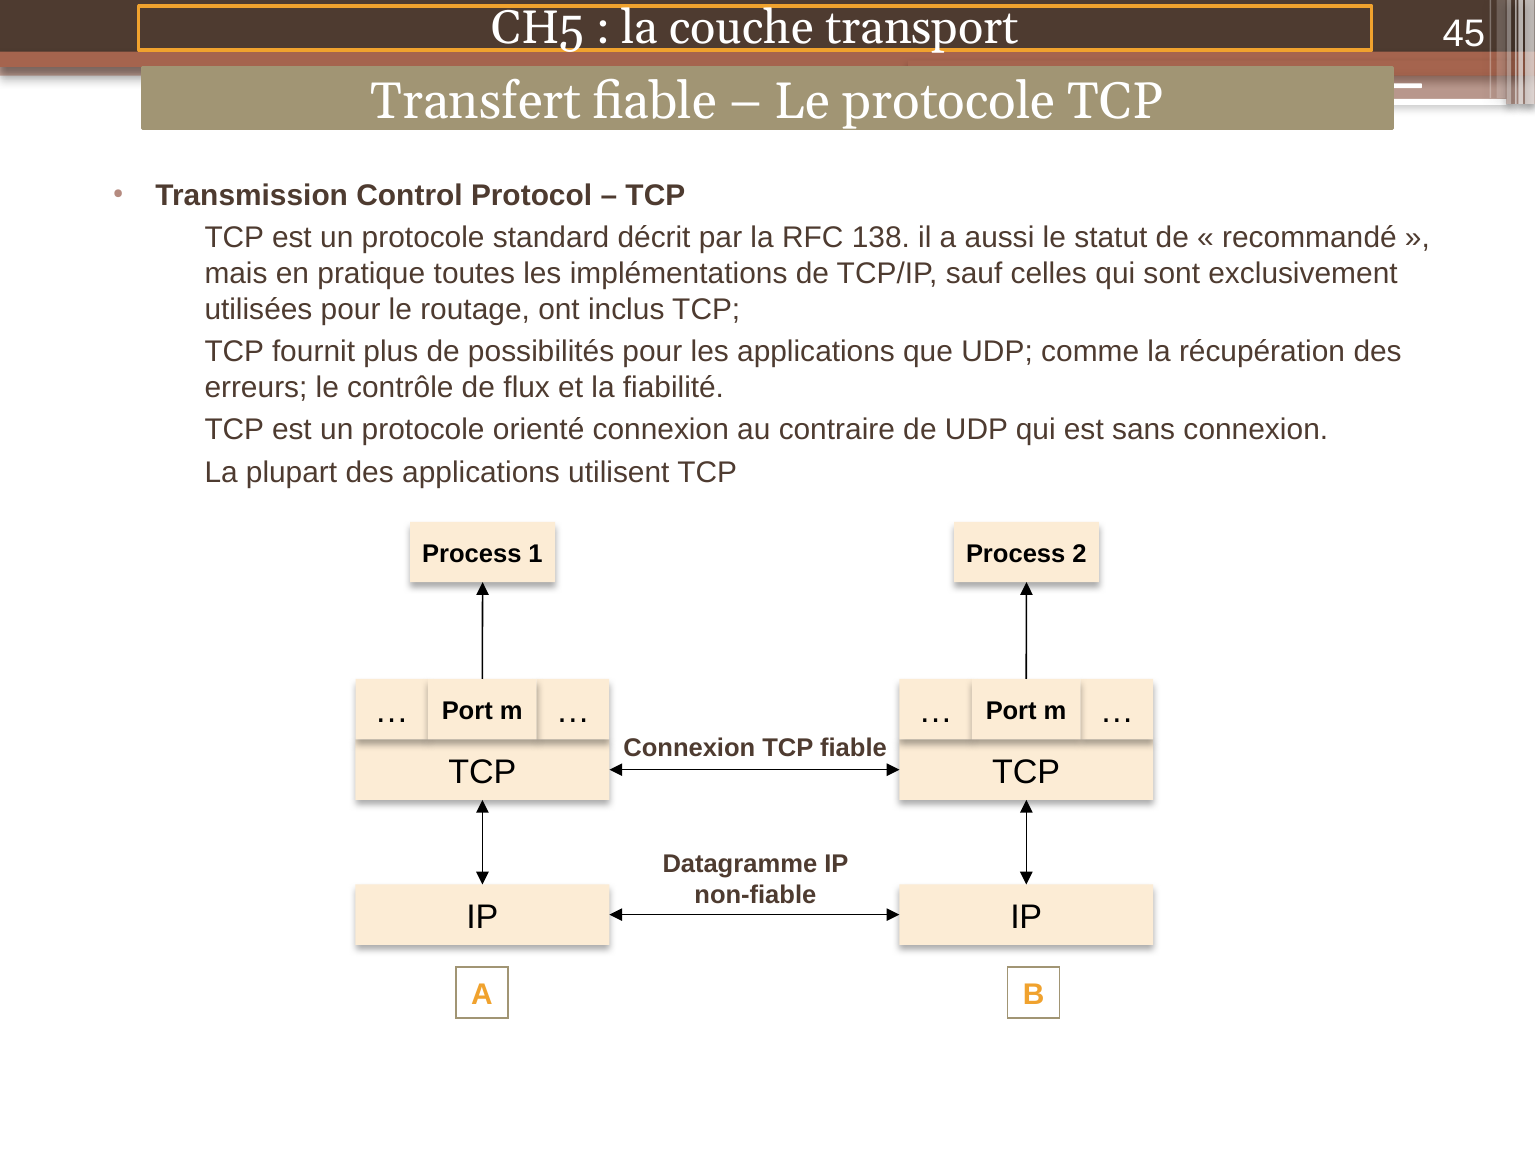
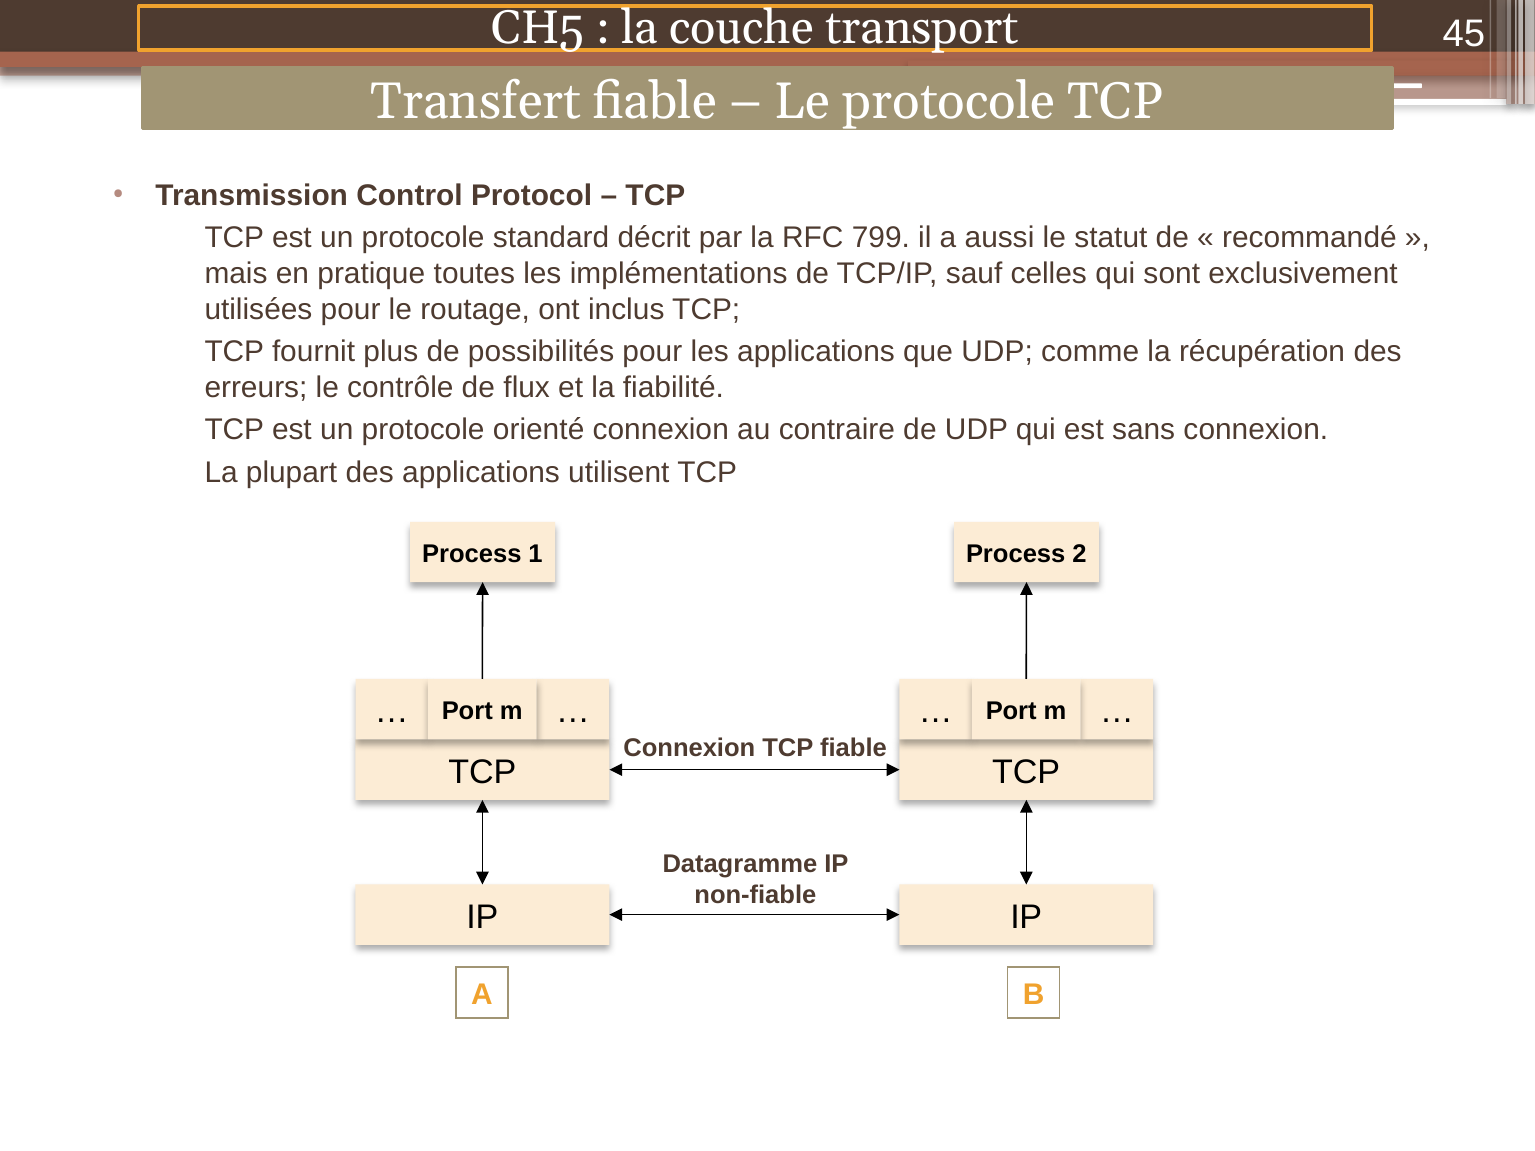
138: 138 -> 799 (881, 238)
